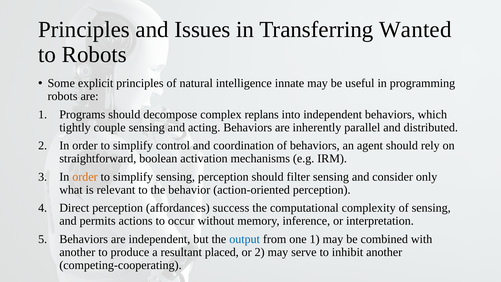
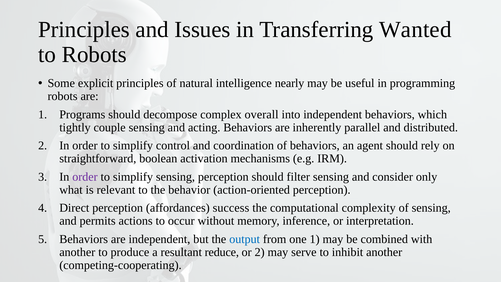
innate: innate -> nearly (290, 83)
replans: replans -> overall (262, 114)
order colour: orange -> purple (85, 177)
placed: placed -> reduce (222, 252)
